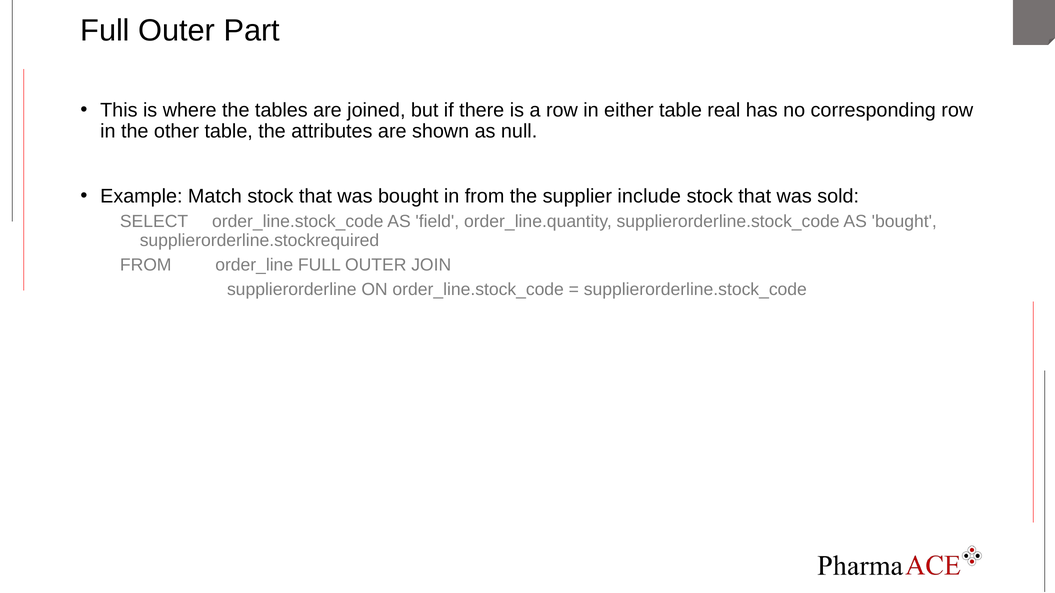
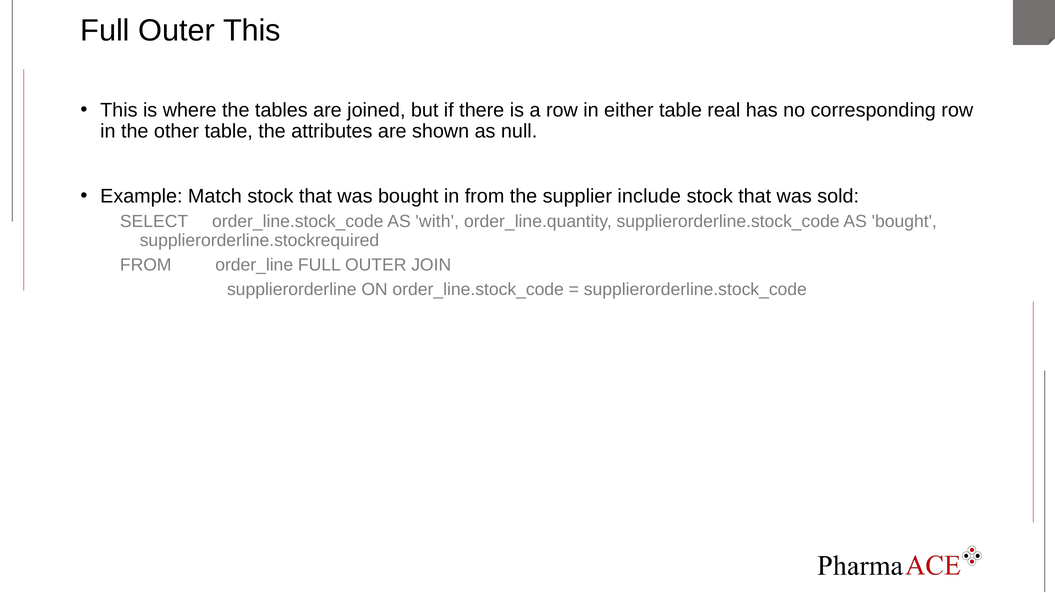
Outer Part: Part -> This (252, 31)
field: field -> with (437, 222)
